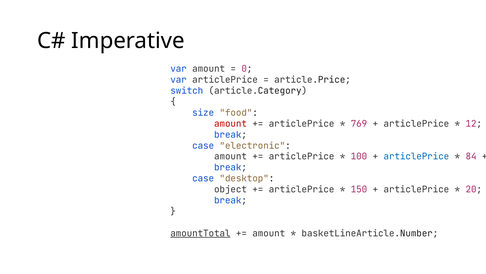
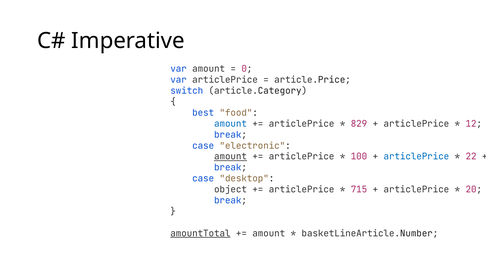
size: size -> best (203, 113)
amount colour: red -> blue (230, 123)
769: 769 -> 829 (359, 123)
amount underline: none -> present (230, 156)
84: 84 -> 22 (471, 156)
150: 150 -> 715 (359, 189)
